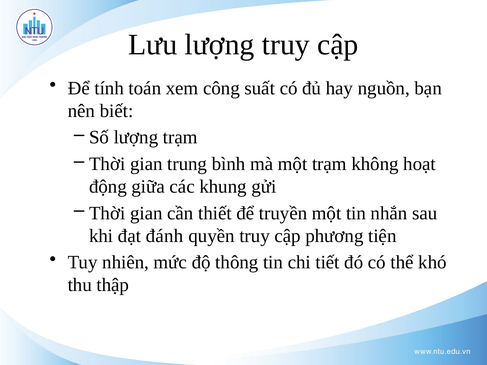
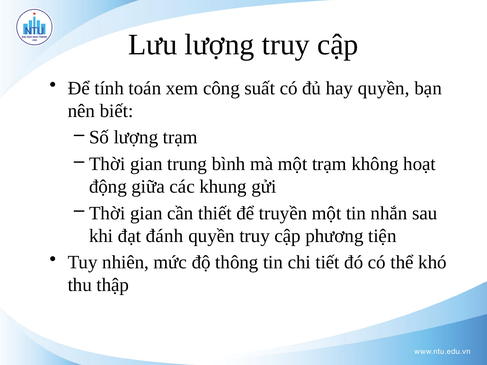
hay nguồn: nguồn -> quyền (384, 88)
